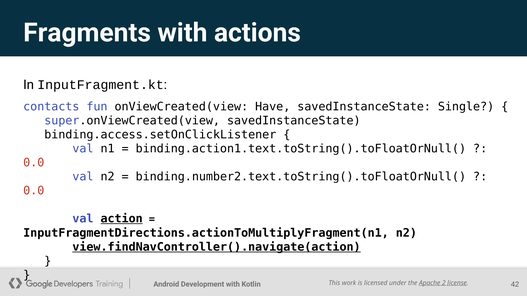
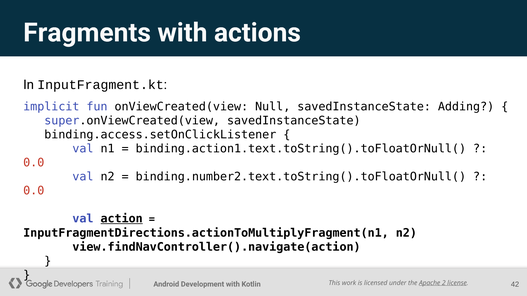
contacts: contacts -> implicit (51, 107)
Have: Have -> Null (273, 107)
Single: Single -> Adding (466, 107)
view.findNavController().navigate(action underline: present -> none (217, 247)
